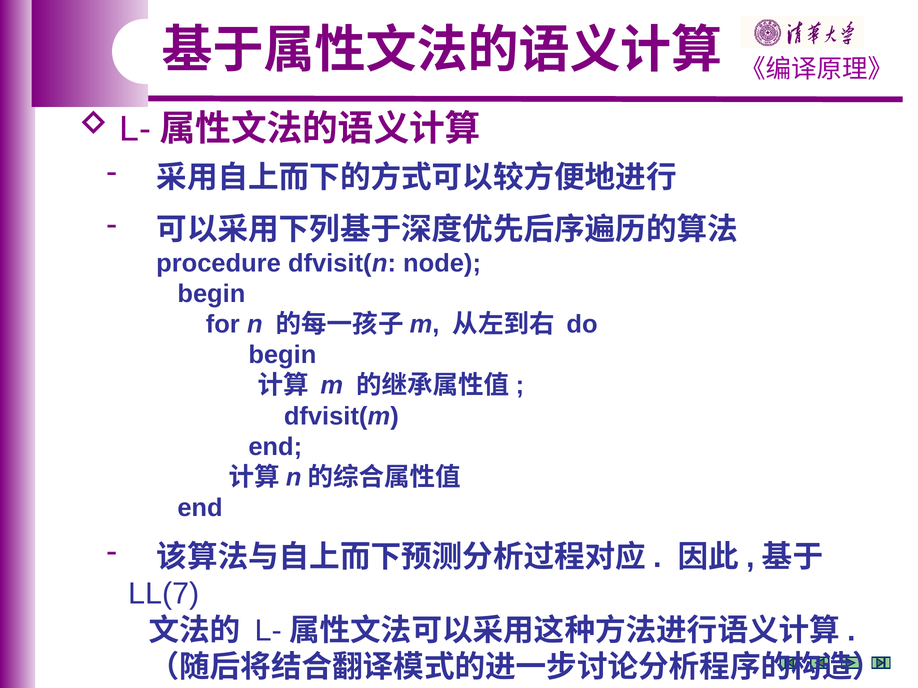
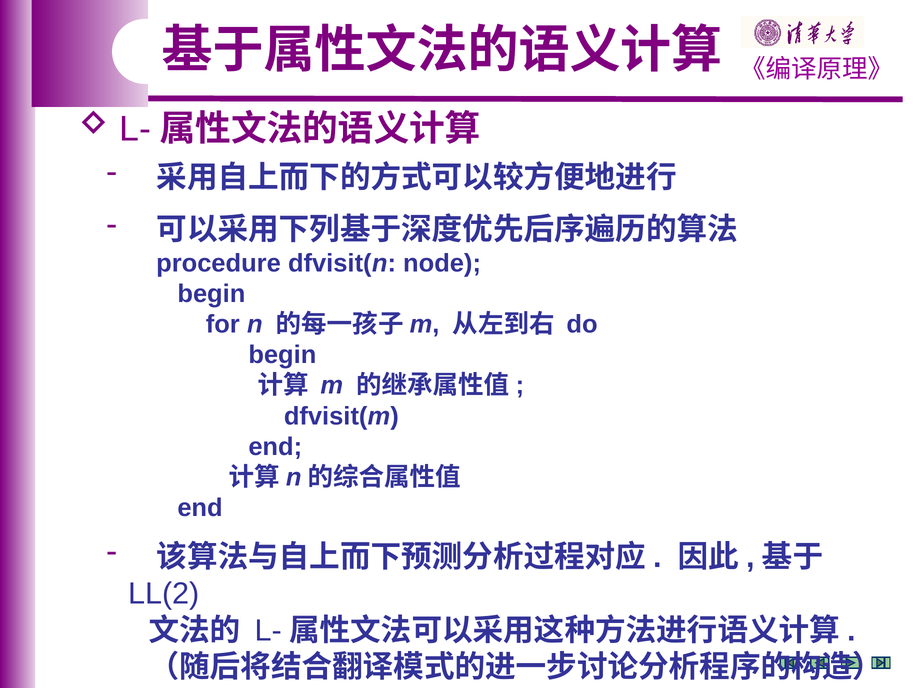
LL(7: LL(7 -> LL(2 (164, 594)
